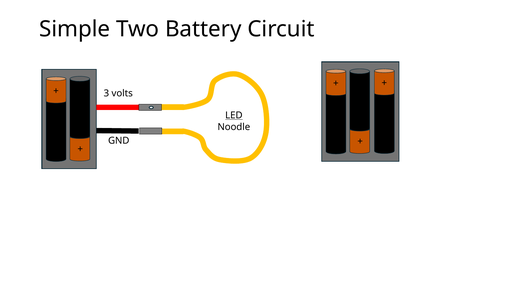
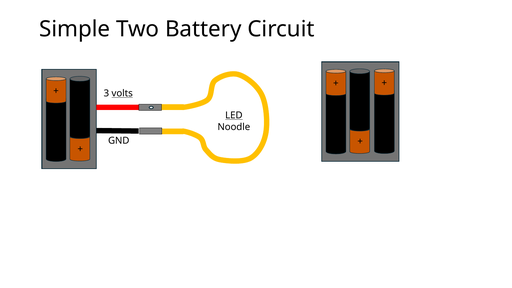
volts underline: none -> present (122, 93)
